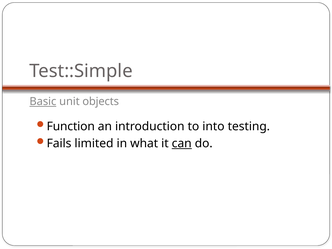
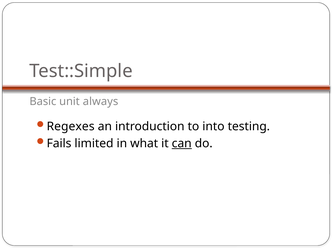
Basic underline: present -> none (43, 102)
objects: objects -> always (101, 102)
Function: Function -> Regexes (71, 126)
